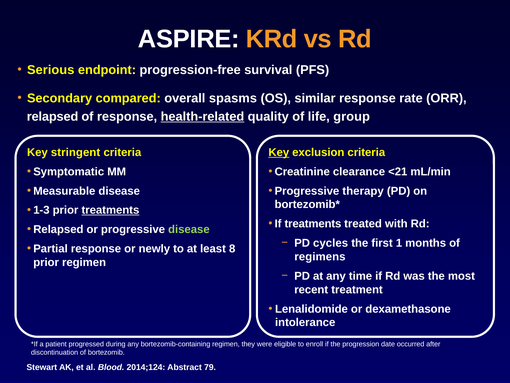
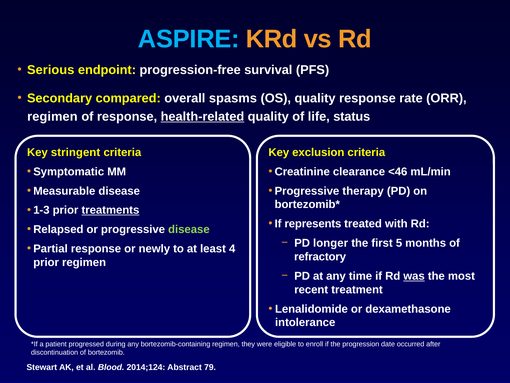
ASPIRE colour: white -> light blue (189, 39)
OS similar: similar -> quality (315, 98)
relapsed: relapsed -> regimen (52, 116)
group: group -> status (352, 116)
Key underline: present -> none (279, 152)
<21: <21 -> <46 (398, 171)
If treatments: treatments -> represents (313, 224)
cycles: cycles -> longer (331, 243)
1: 1 -> 5 (399, 243)
8: 8 -> 4 (232, 248)
regimens: regimens -> refractory (320, 256)
was underline: none -> present (414, 276)
